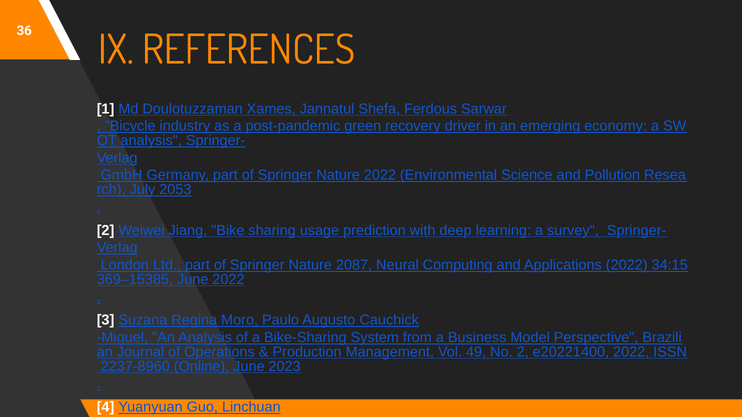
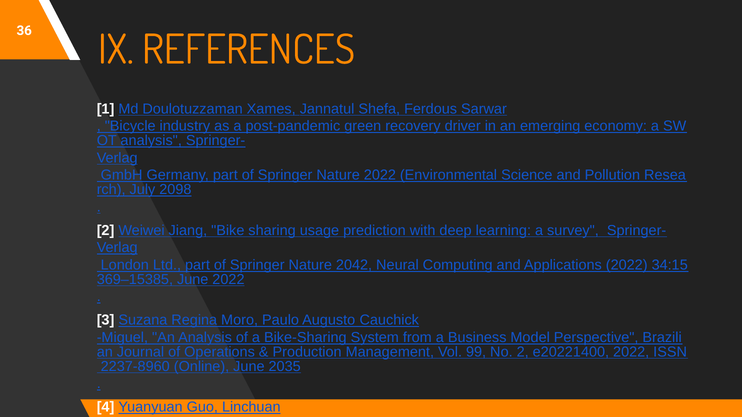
2053: 2053 -> 2098 (175, 190)
2087: 2087 -> 2042 (354, 265)
49: 49 -> 99 (476, 352)
2023: 2023 -> 2035 (285, 367)
